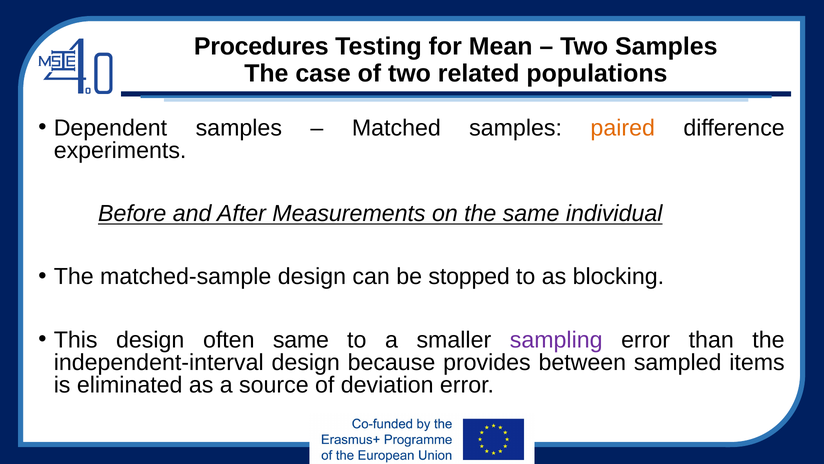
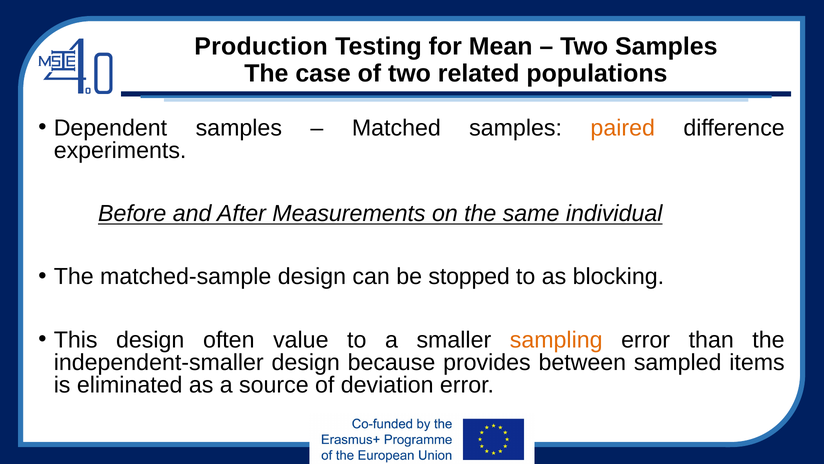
Procedures: Procedures -> Production (261, 47)
often same: same -> value (301, 340)
sampling colour: purple -> orange (556, 340)
independent-interval: independent-interval -> independent-smaller (159, 362)
